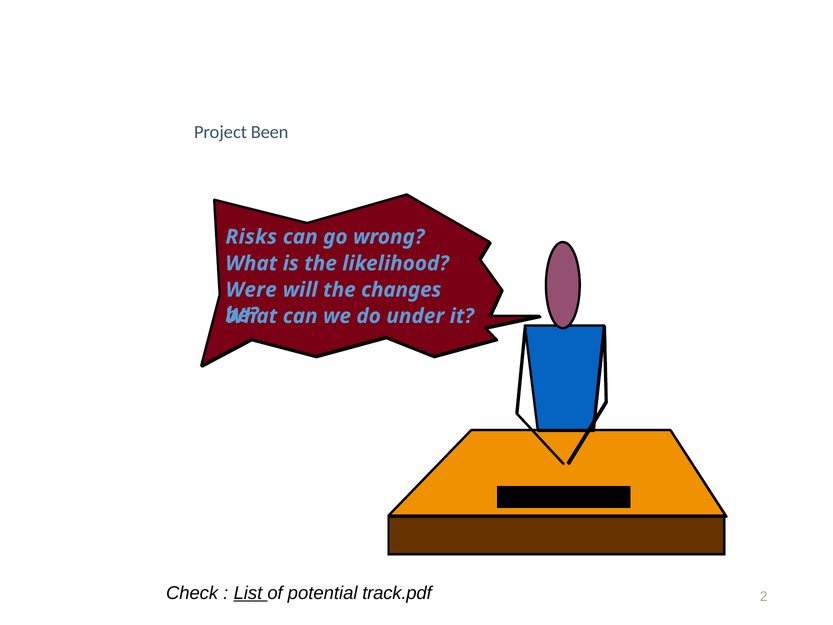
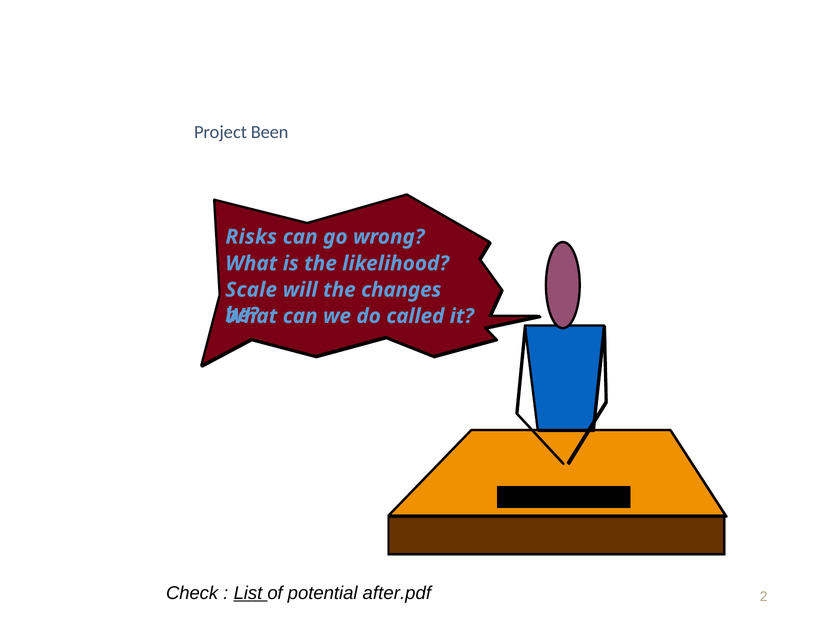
Were: Were -> Scale (251, 290)
under: under -> called (415, 316)
track.pdf: track.pdf -> after.pdf (397, 593)
